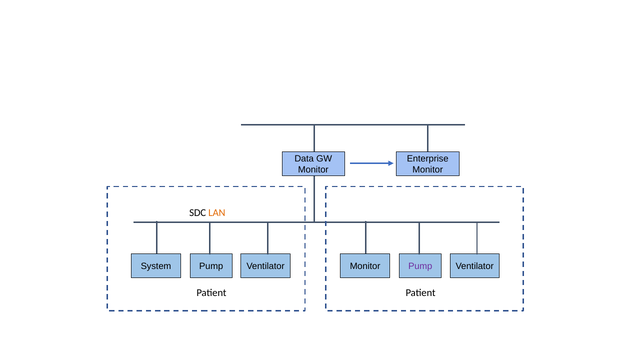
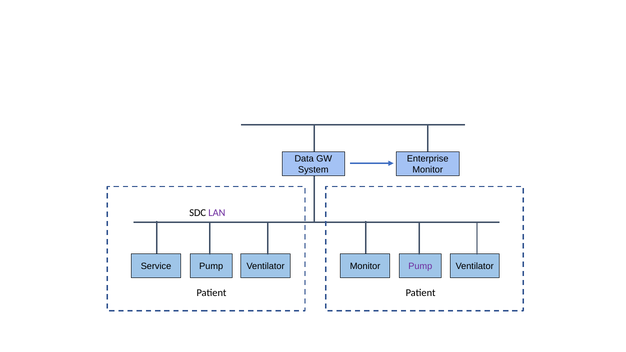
Monitor: Monitor -> System (313, 170)
LAN colour: orange -> purple (217, 213)
System: System -> Service (156, 266)
